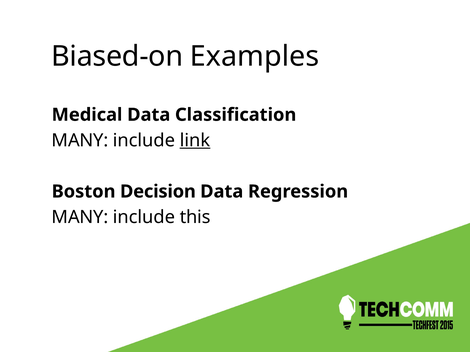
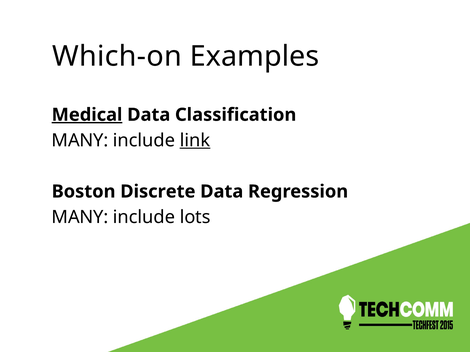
Biased-on: Biased-on -> Which-on (117, 56)
Medical underline: none -> present (87, 115)
Decision: Decision -> Discrete (158, 192)
this: this -> lots (195, 217)
